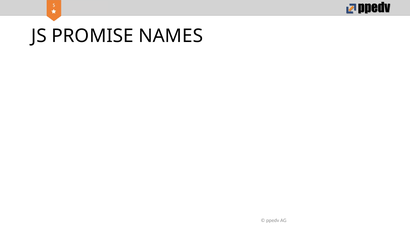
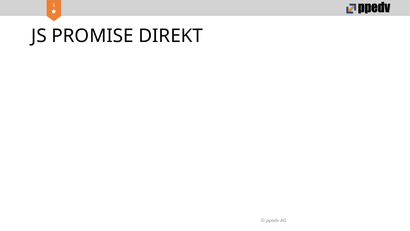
NAMES: NAMES -> DIREKT (171, 36)
